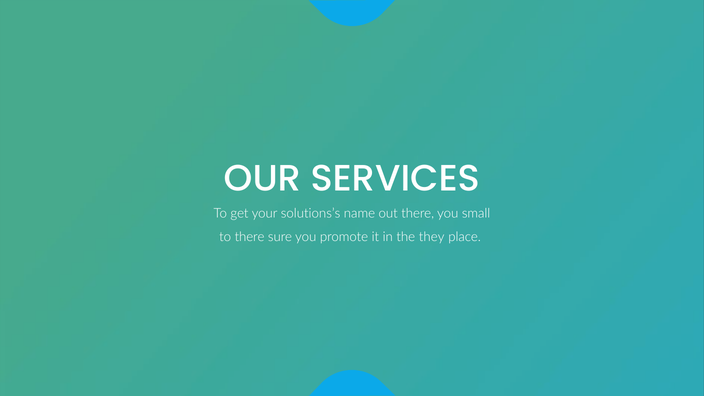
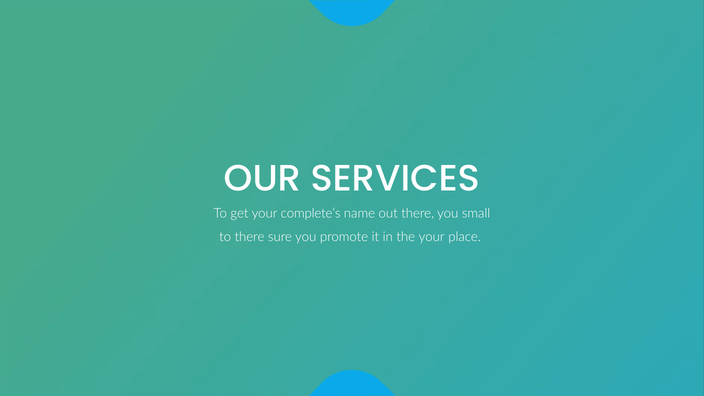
solutions’s: solutions’s -> complete’s (311, 213)
the they: they -> your (432, 237)
